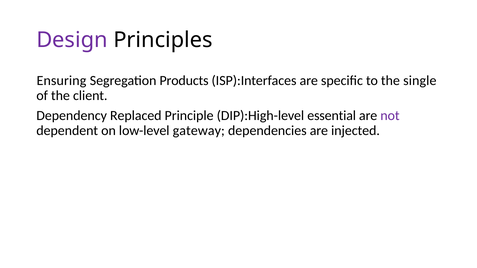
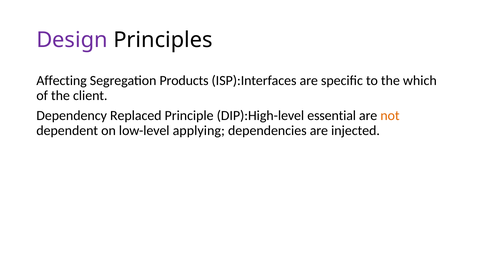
Ensuring: Ensuring -> Affecting (62, 81)
single: single -> which (420, 81)
not colour: purple -> orange (390, 116)
gateway: gateway -> applying (199, 131)
